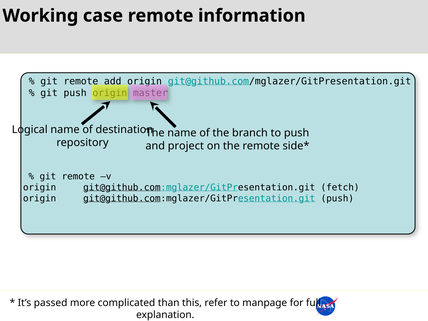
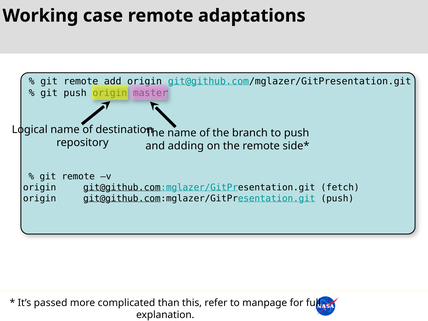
information: information -> adaptations (252, 16)
project: project -> adding (186, 146)
